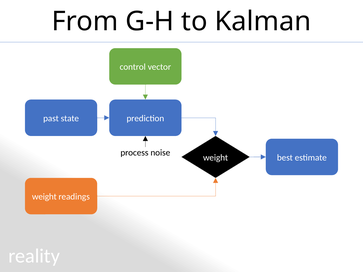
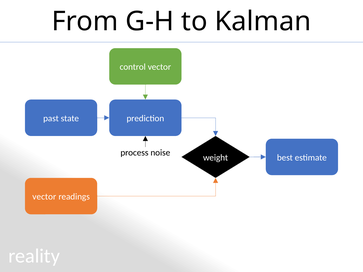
weight: weight -> vector (44, 197)
